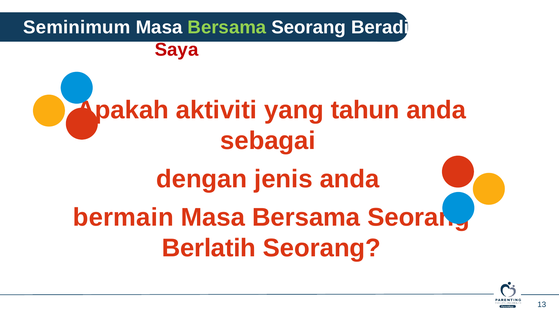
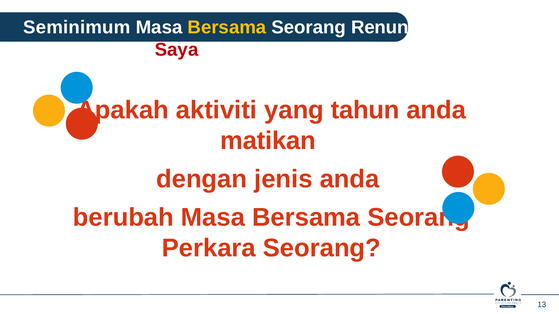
Bersama colour: light green -> yellow (227, 27)
Beradik: Beradik -> Renung (385, 27)
sebagai: sebagai -> matikan (268, 141)
bermain: bermain -> berubah (123, 218)
Berlatih: Berlatih -> Perkara (209, 249)
